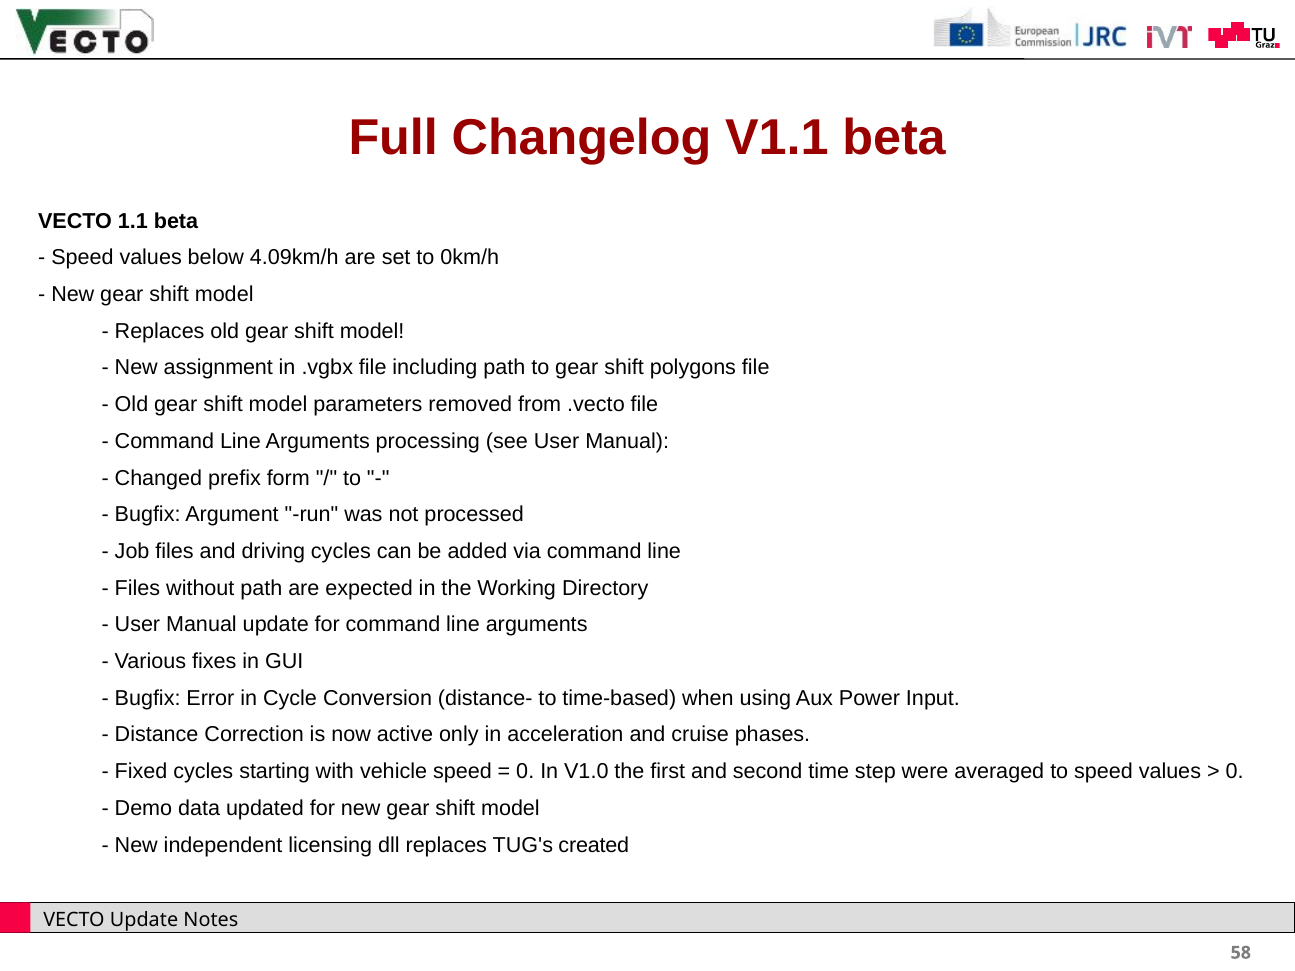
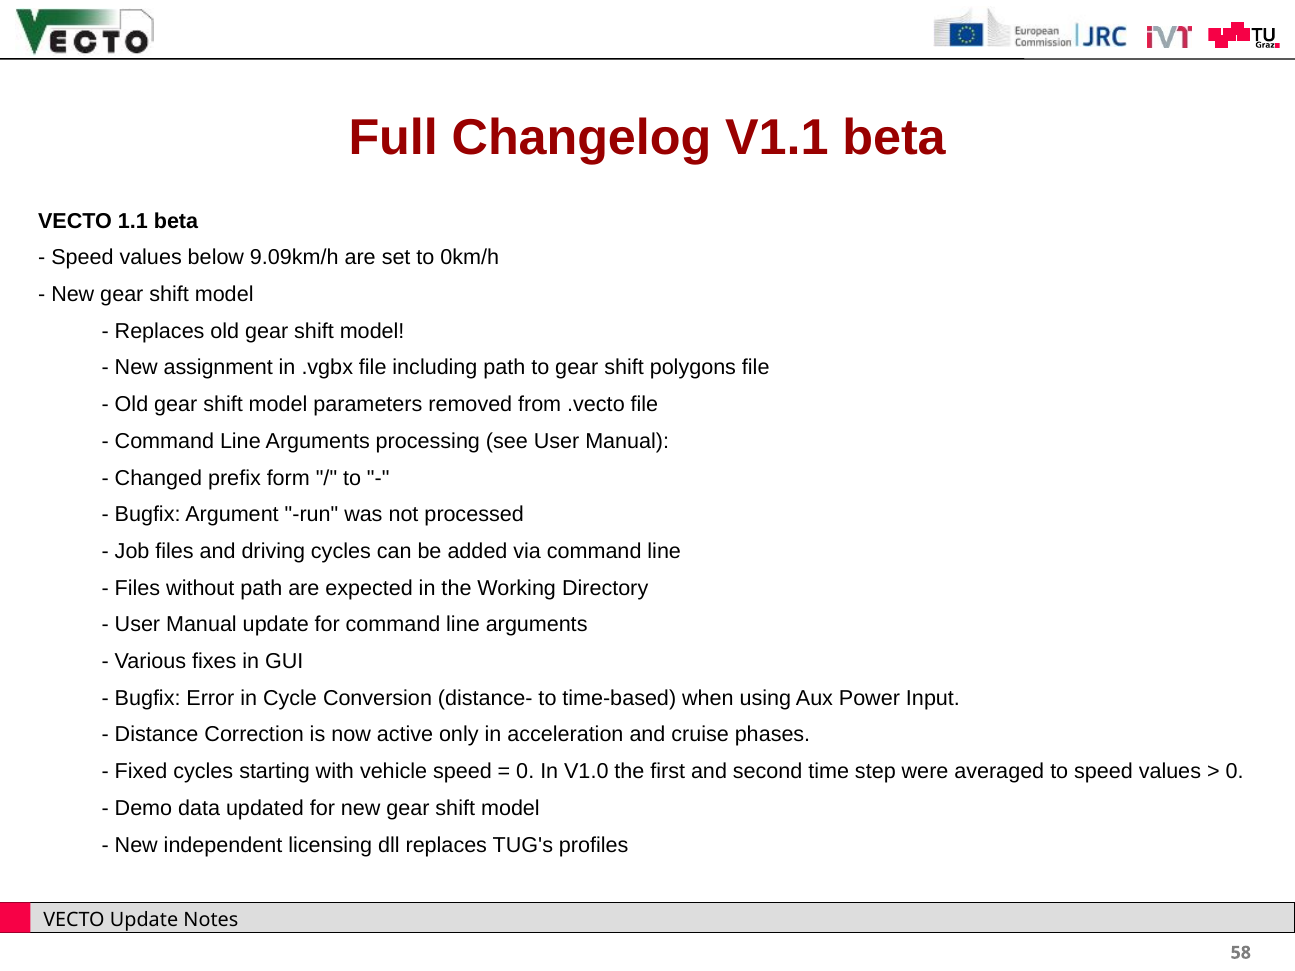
4.09km/h: 4.09km/h -> 9.09km/h (294, 258)
created: created -> profiles (594, 845)
